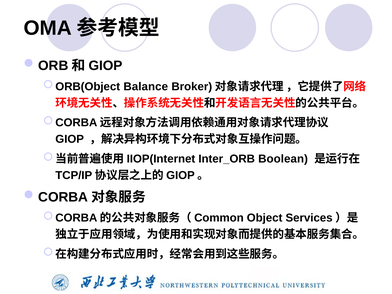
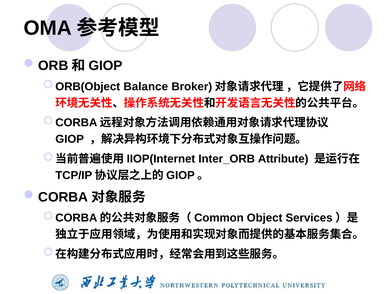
Boolean: Boolean -> Attribute (283, 159)
